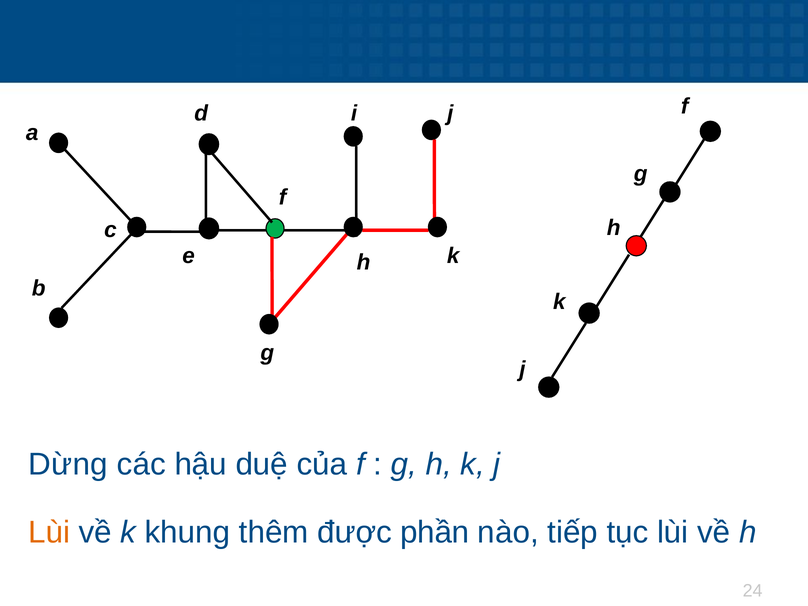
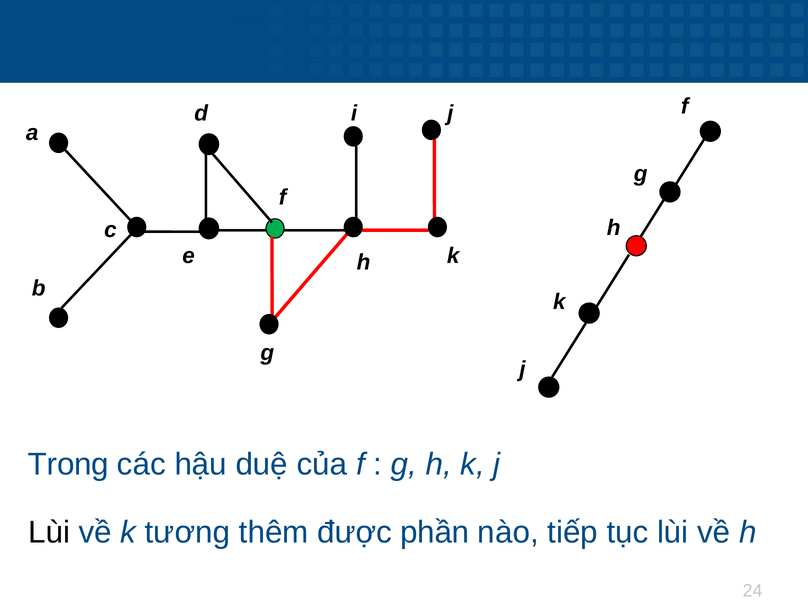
Dừng: Dừng -> Trong (68, 464)
Lùi colour: orange -> black (49, 533)
khung: khung -> tương (187, 533)
